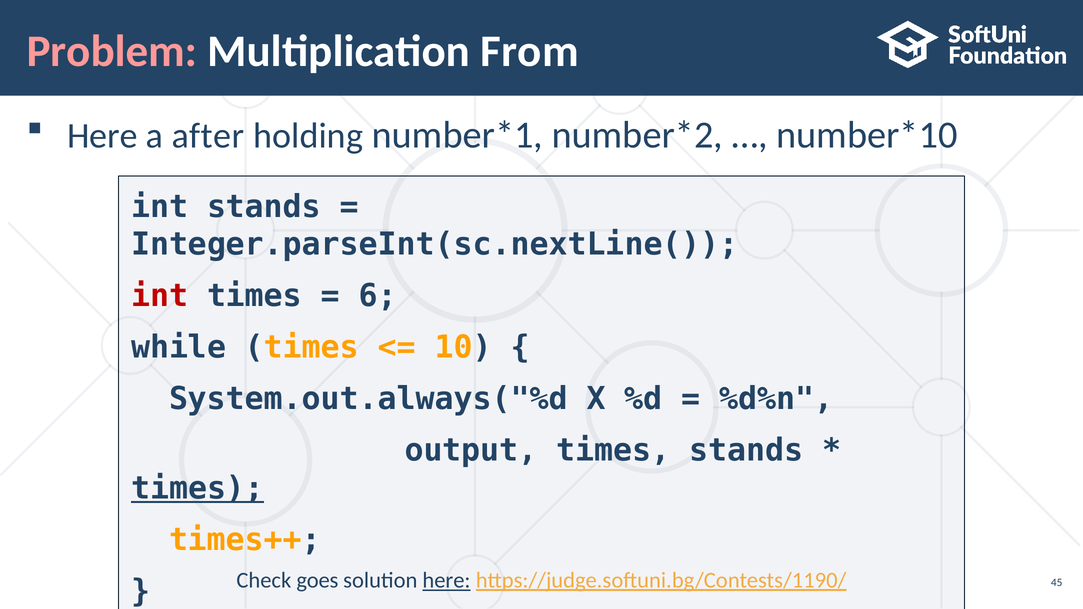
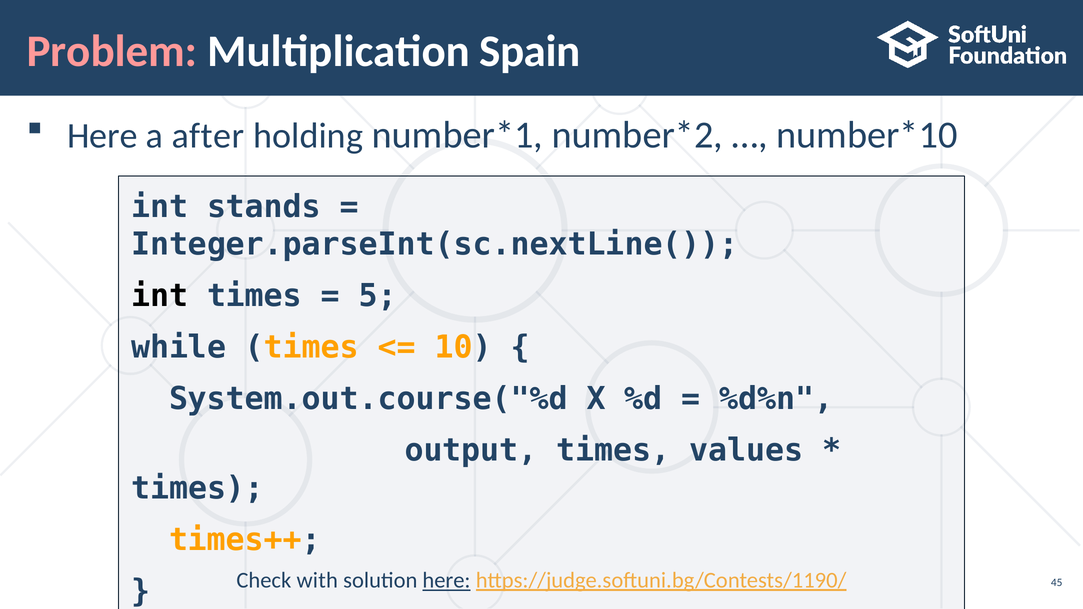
From: From -> Spain (530, 51)
int colour: red -> black (160, 296)
6: 6 -> 5 (378, 296)
System.out.always("%d: System.out.always("%d -> System.out.course("%d (368, 399)
times stands: stands -> values (746, 451)
times underline: present -> none (198, 489)
goes: goes -> with (317, 581)
